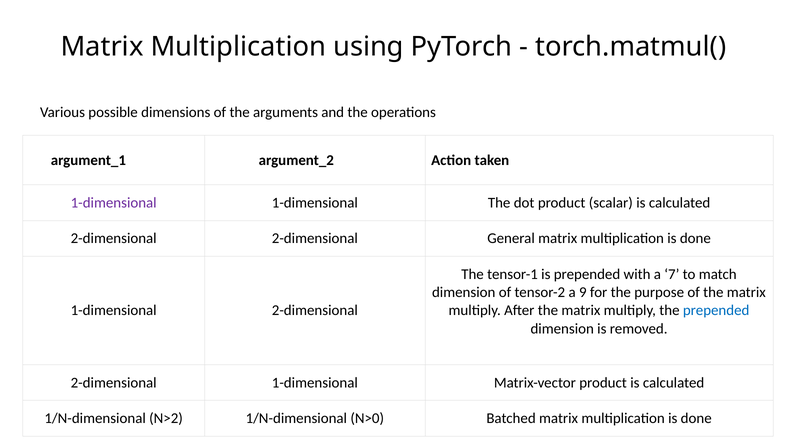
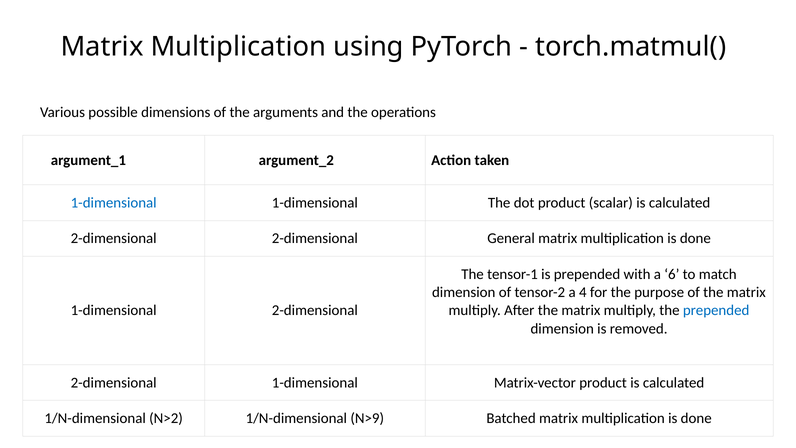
1-dimensional colour: purple -> blue (114, 203)
7: 7 -> 6 (672, 274)
9: 9 -> 4 (583, 292)
N>0: N>0 -> N>9 (367, 418)
